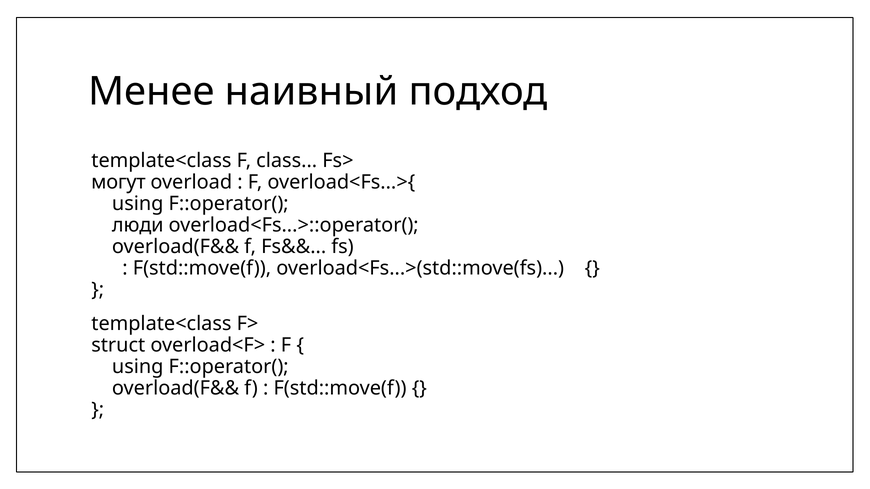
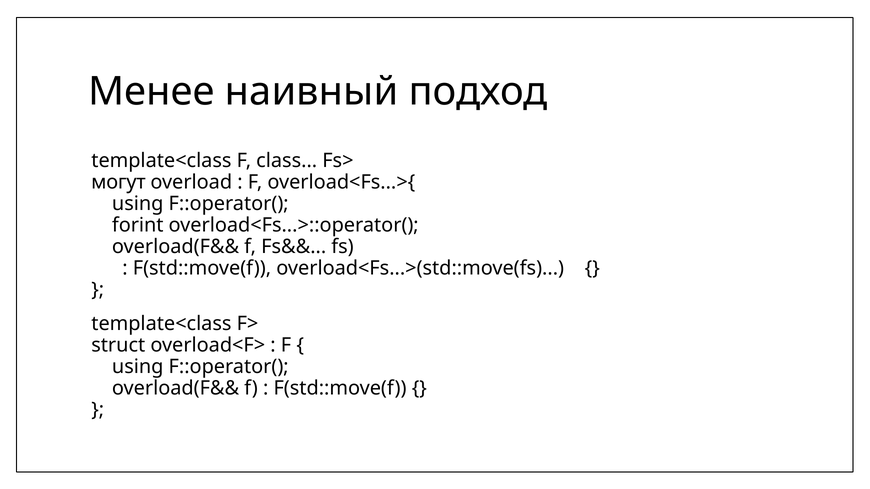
люди: люди -> forint (138, 225)
